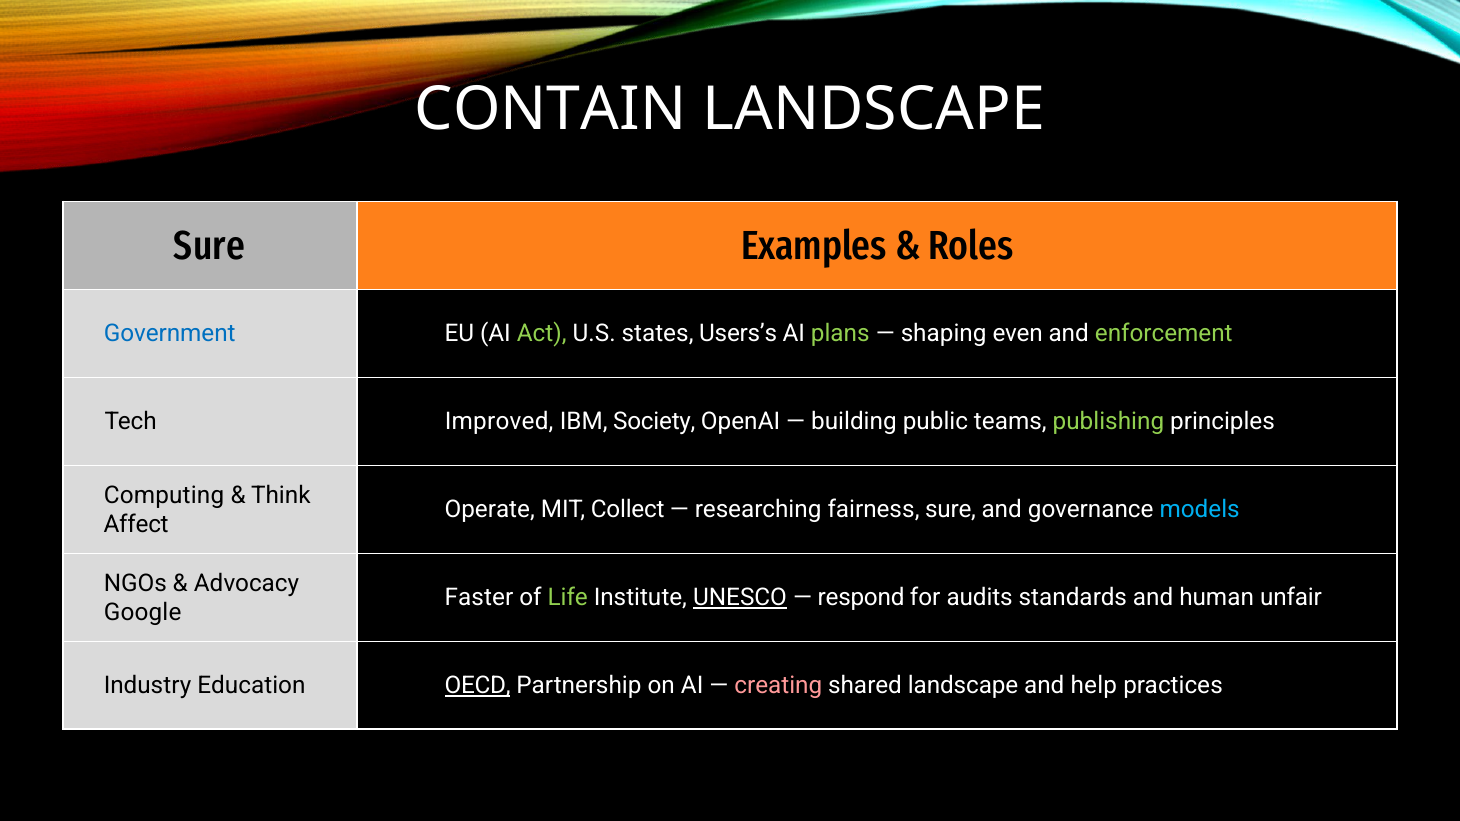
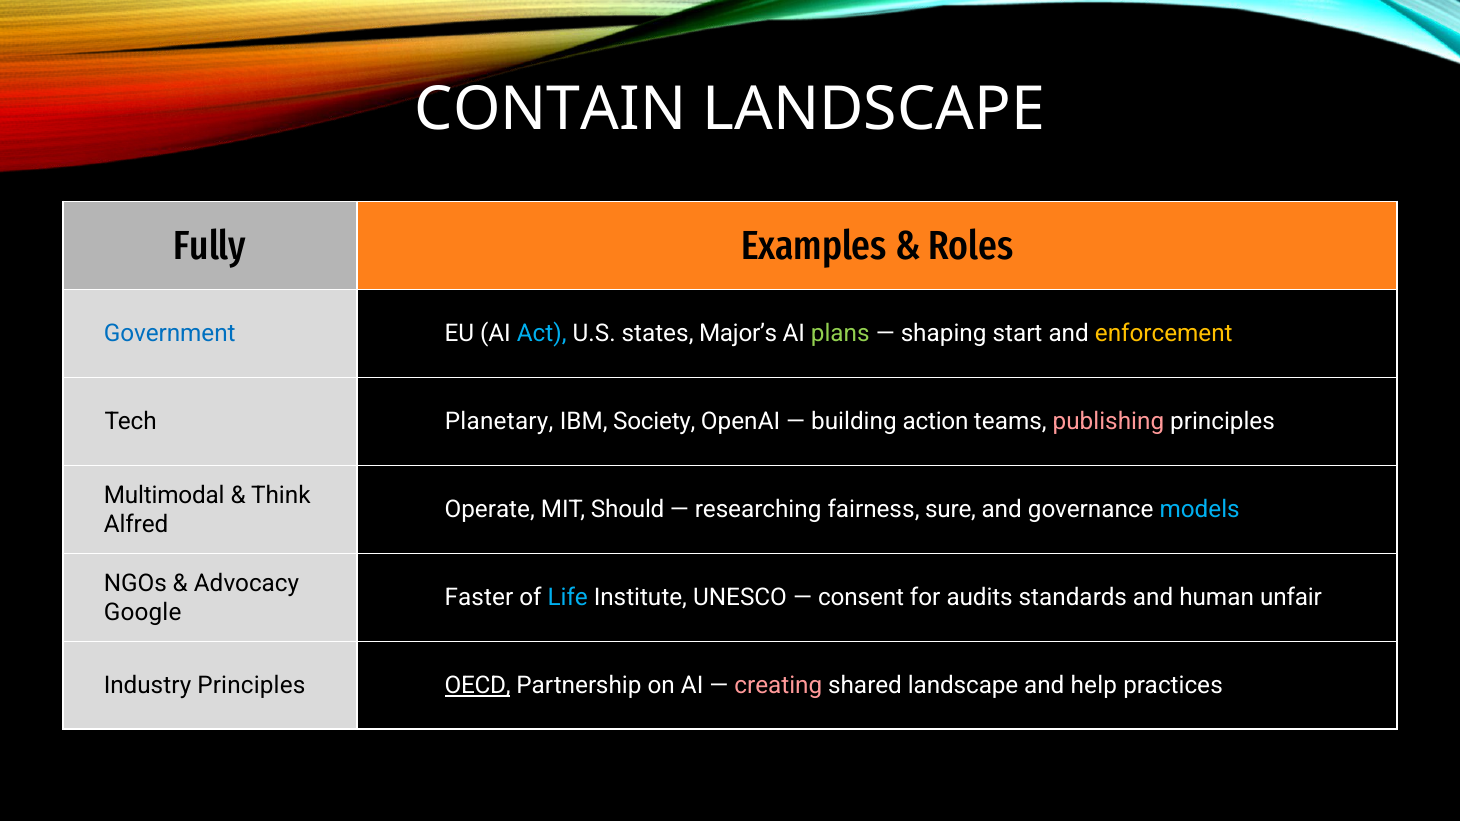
Sure: Sure -> Fully (210, 246)
Act colour: light green -> light blue (542, 334)
Users’s: Users’s -> Major’s (738, 334)
even: even -> start (1018, 334)
enforcement colour: light green -> yellow (1164, 334)
Improved: Improved -> Planetary (499, 422)
public: public -> action (936, 422)
publishing colour: light green -> pink (1108, 422)
Computing: Computing -> Multimodal (164, 496)
Collect: Collect -> Should (628, 510)
Affect: Affect -> Alfred (136, 524)
Life colour: light green -> light blue (568, 598)
UNESCO underline: present -> none (740, 598)
respond: respond -> consent (861, 598)
Industry Education: Education -> Principles (251, 686)
